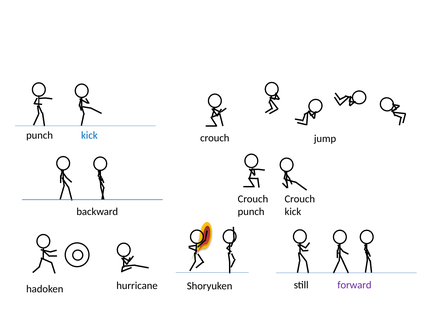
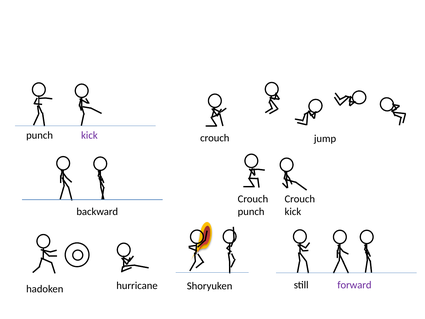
kick colour: blue -> purple (89, 135)
